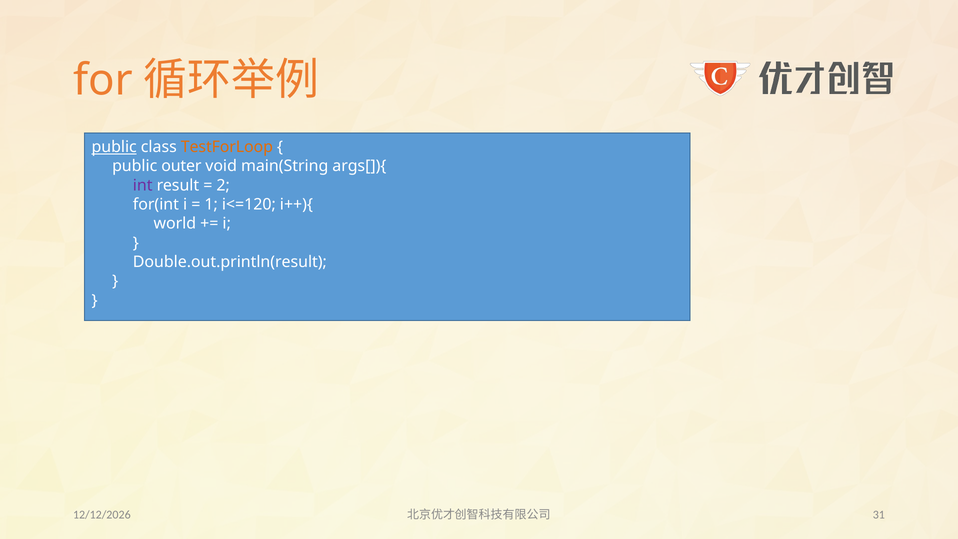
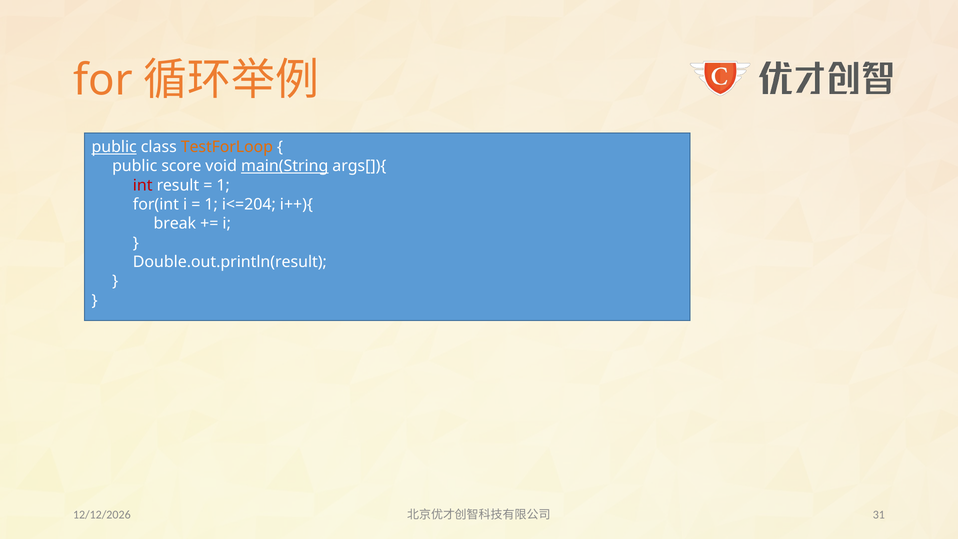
outer: outer -> score (181, 166)
main(String underline: none -> present (285, 166)
int colour: purple -> red (143, 185)
2: 2 -> 1 (223, 185)
i<=120: i<=120 -> i<=204 (249, 204)
world: world -> break (175, 224)
